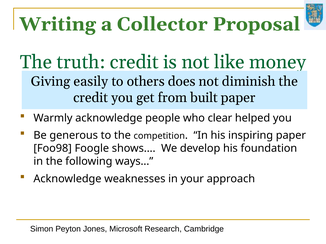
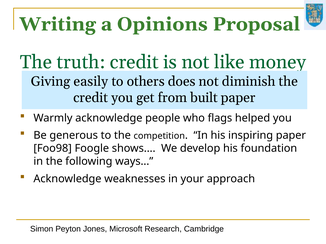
Collector: Collector -> Opinions (162, 24)
clear: clear -> flags (220, 118)
